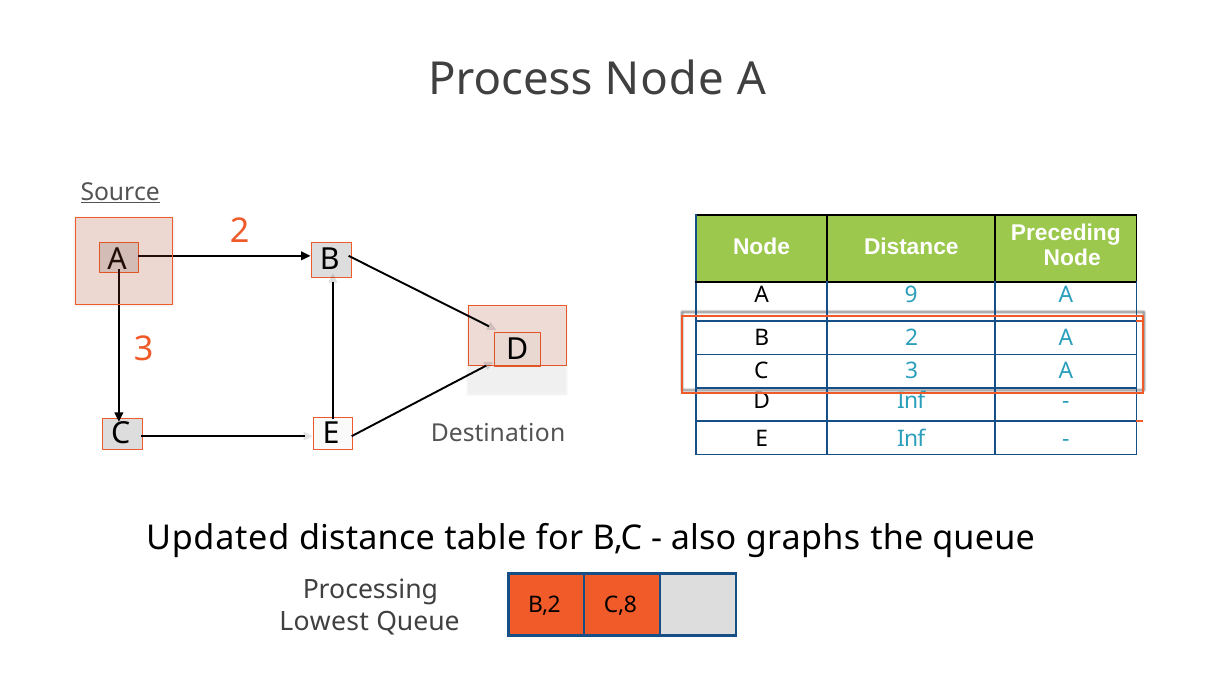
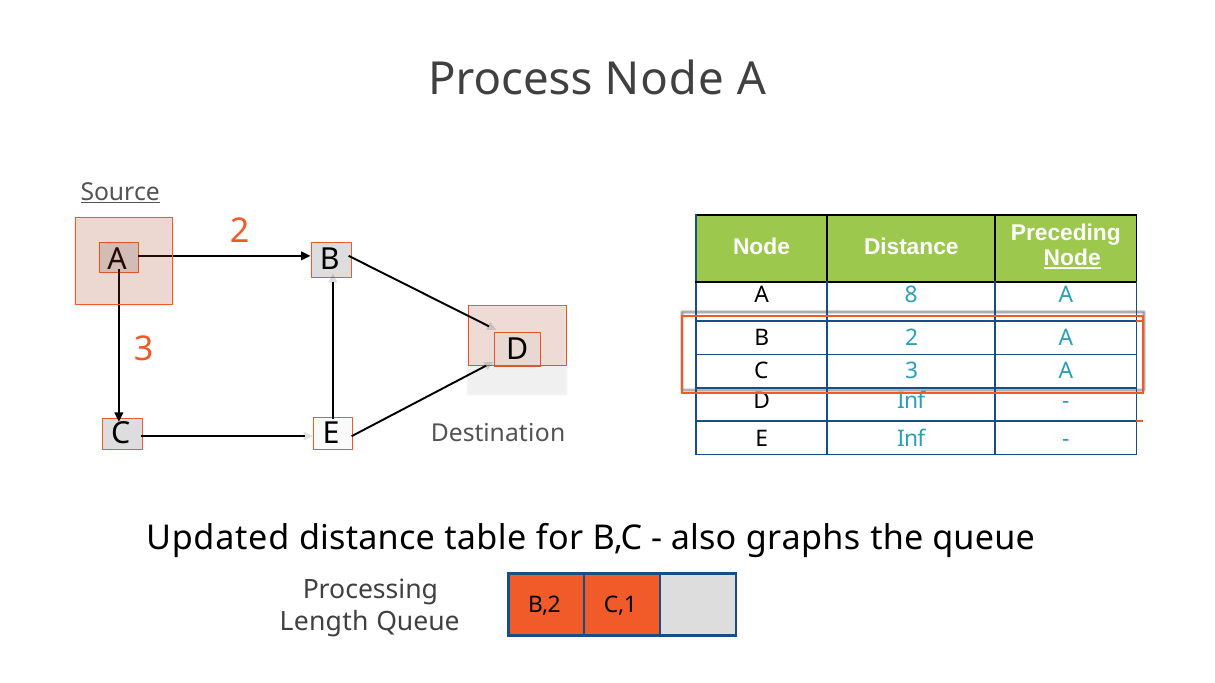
Node underline: none -> present (1072, 259)
9: 9 -> 8 (911, 295)
C,8: C,8 -> C,1 (620, 606)
Lowest: Lowest -> Length (324, 622)
